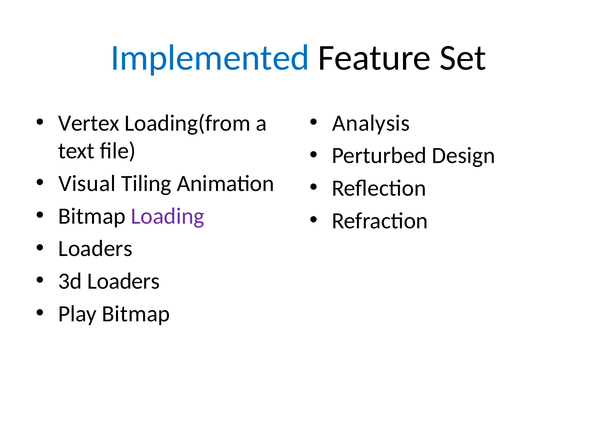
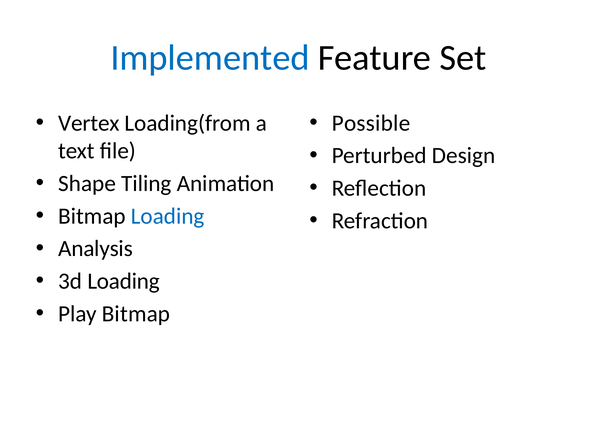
Analysis: Analysis -> Possible (371, 123)
Visual: Visual -> Shape (87, 183)
Loading colour: purple -> blue (168, 216)
Loaders: Loaders -> Analysis (95, 248)
3d Loaders: Loaders -> Loading (124, 281)
